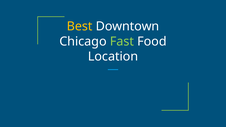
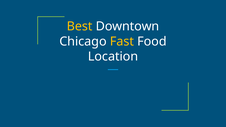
Fast colour: light green -> yellow (122, 41)
